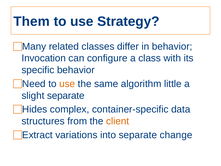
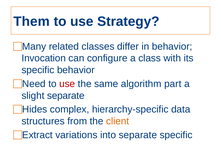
use colour: orange -> red (67, 84)
little: little -> part (173, 84)
container-specific: container-specific -> hierarchy-specific (130, 109)
separate change: change -> specific (176, 135)
